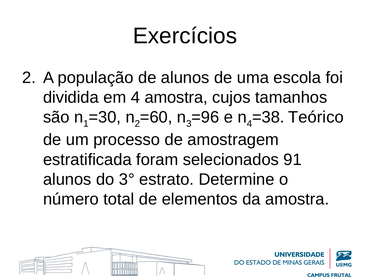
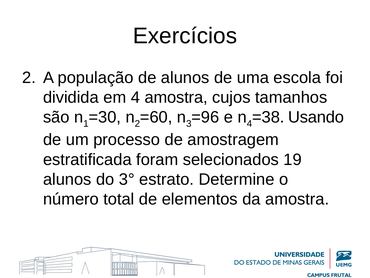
Teórico: Teórico -> Usando (316, 117)
91: 91 -> 19 (293, 159)
